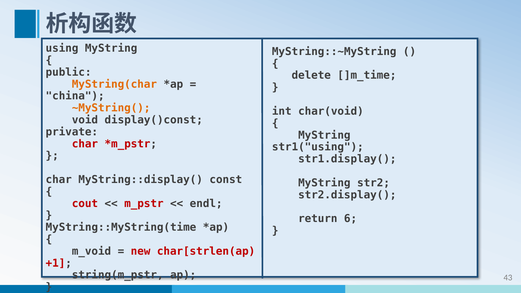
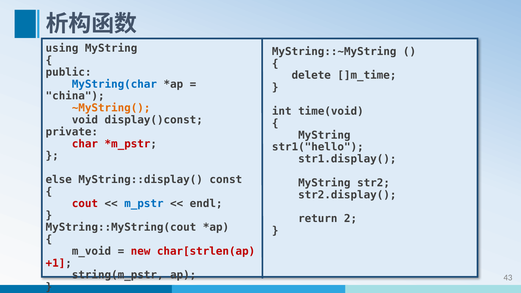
MyString(char colour: orange -> blue (114, 84)
char(void: char(void -> time(void (331, 111)
str1("using: str1("using -> str1("hello (318, 147)
char: char -> else (59, 180)
m_pstr colour: red -> blue (144, 204)
6: 6 -> 2 (351, 219)
MyString::MyString(time: MyString::MyString(time -> MyString::MyString(cout (121, 227)
